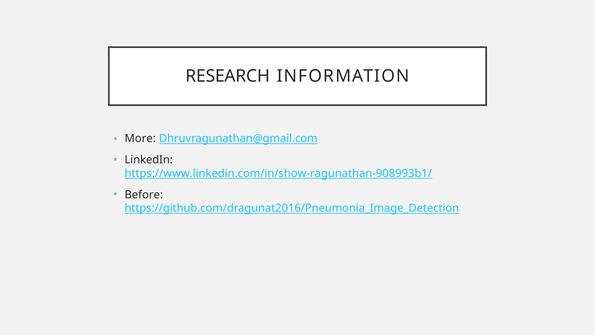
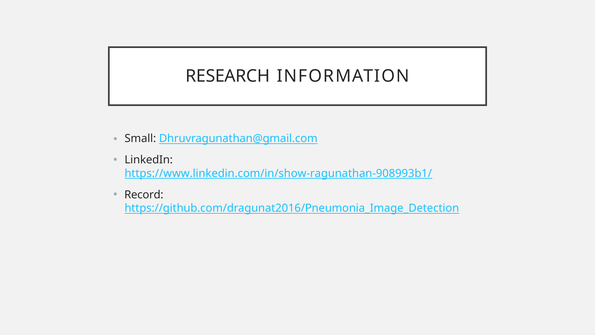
More: More -> Small (140, 138)
Before: Before -> Record (144, 195)
